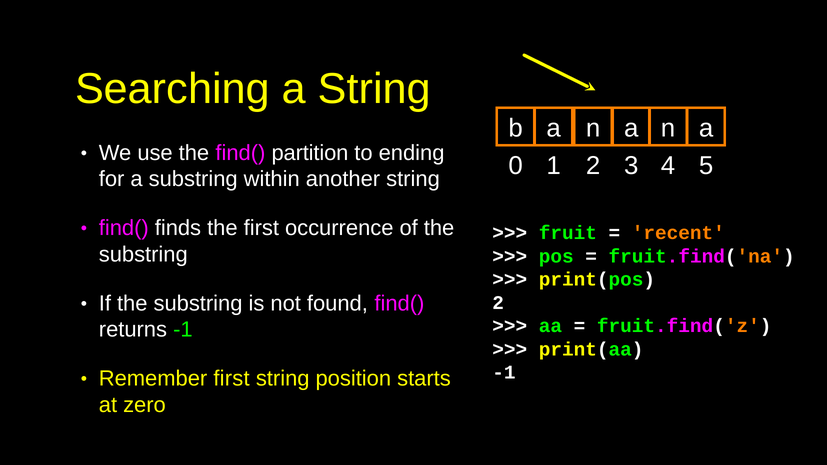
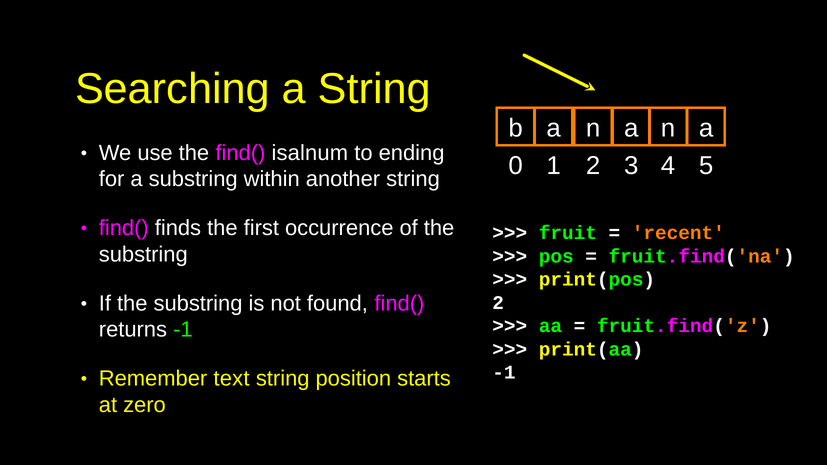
partition: partition -> isalnum (310, 153)
Remember first: first -> text (231, 379)
